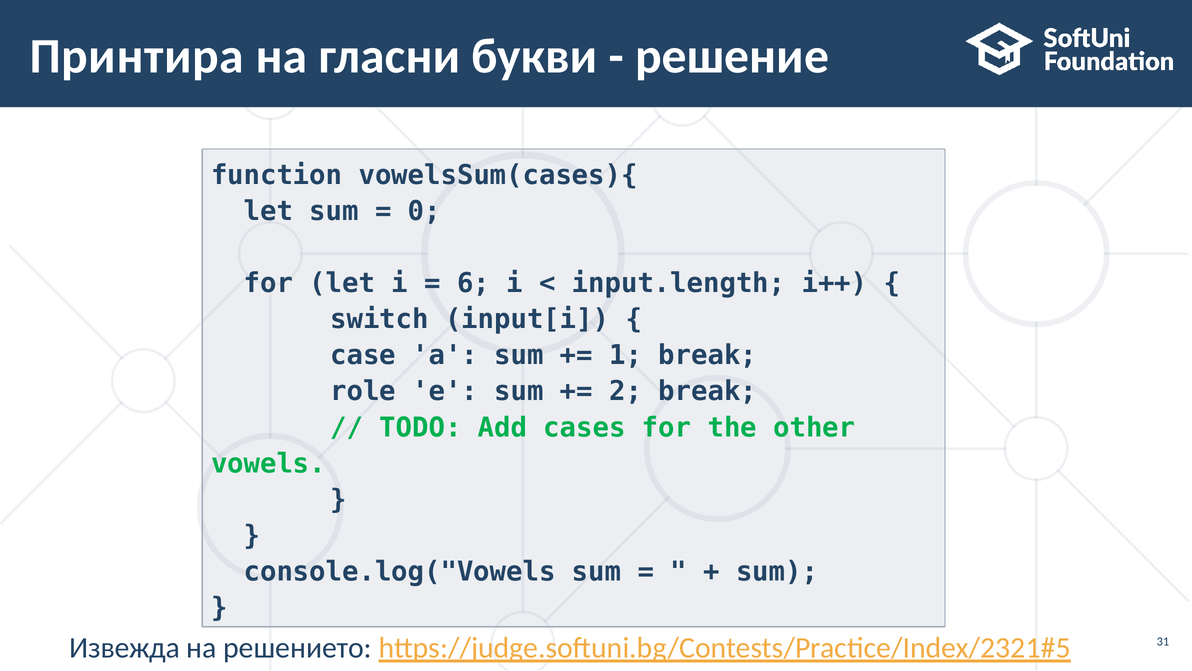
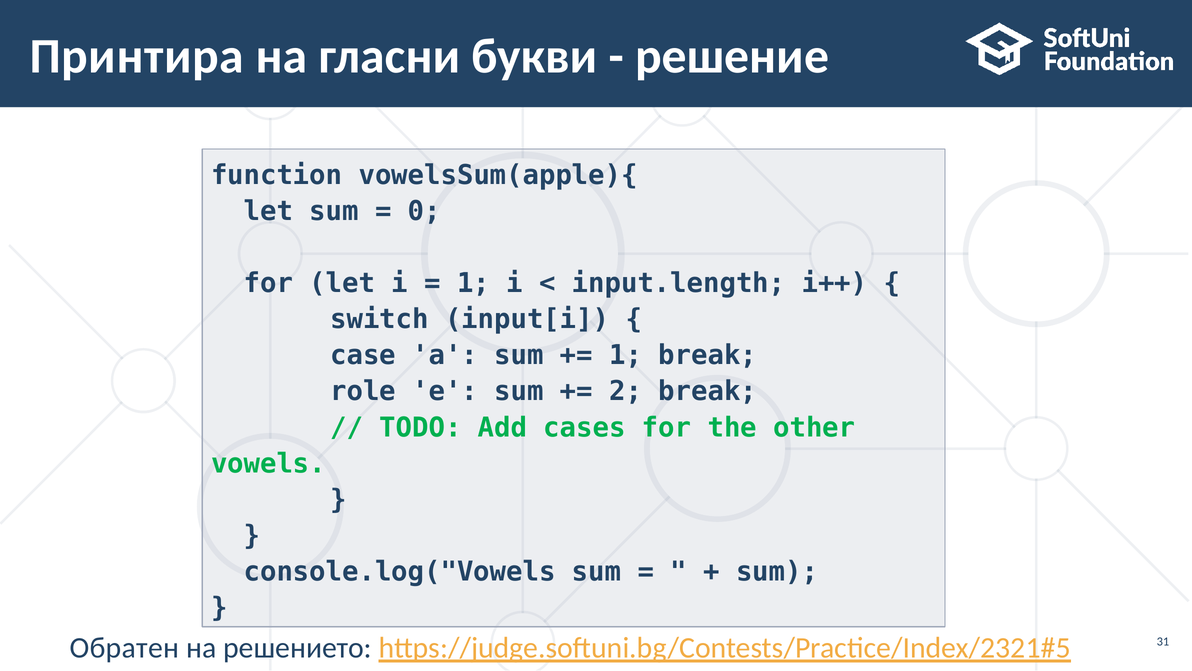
vowelsSum(cases){: vowelsSum(cases){ -> vowelsSum(apple){ (498, 175)
6: 6 -> 1 (474, 283)
Извежда: Извежда -> Обратен (124, 648)
